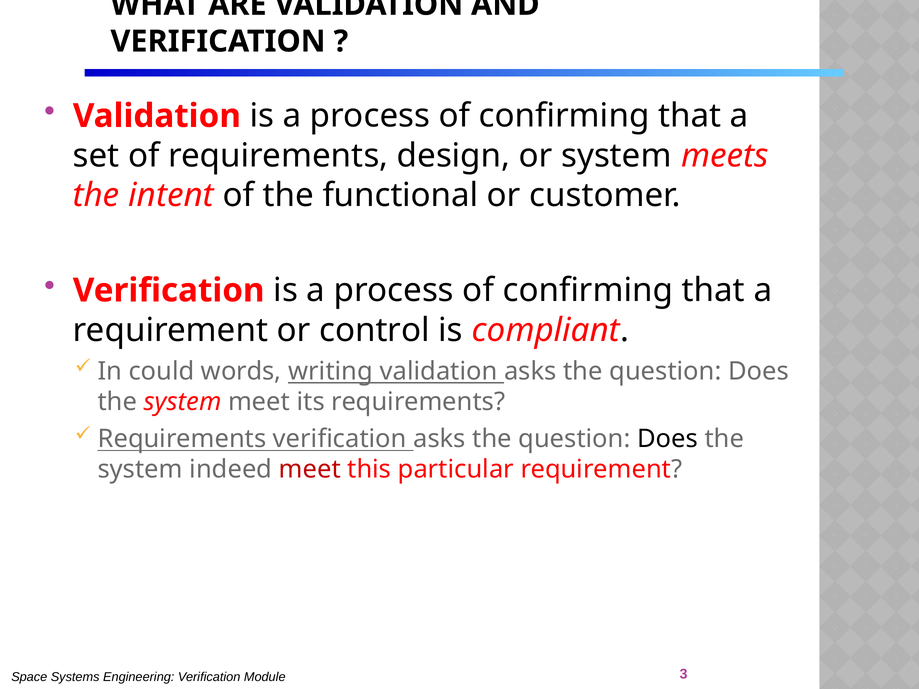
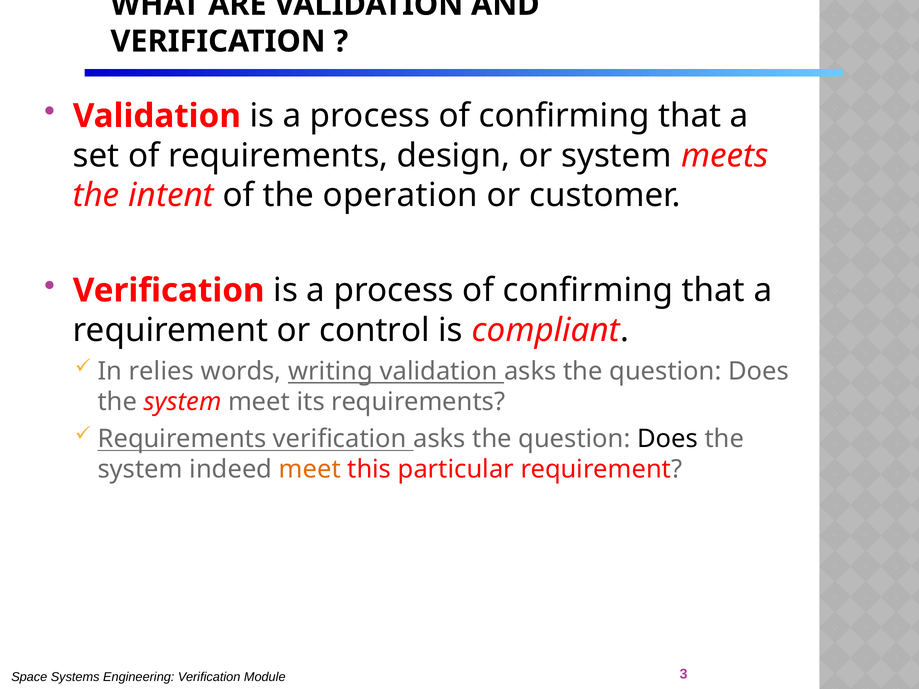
functional: functional -> operation (400, 196)
could: could -> relies (161, 371)
meet colour: red -> orange (310, 470)
